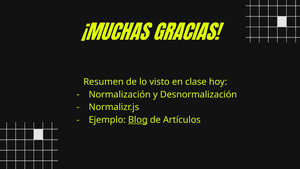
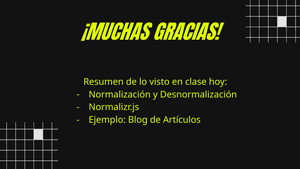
Blog underline: present -> none (138, 120)
